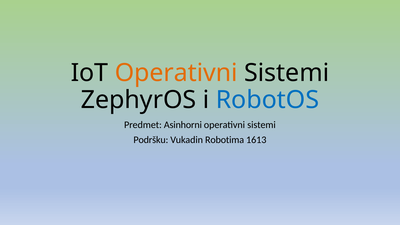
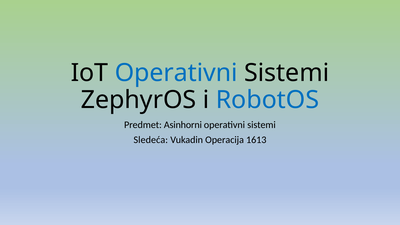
Operativni colour: orange -> blue (176, 73)
Podršku: Podršku -> Sledeća (151, 140)
Robotima: Robotima -> Operacija (225, 140)
